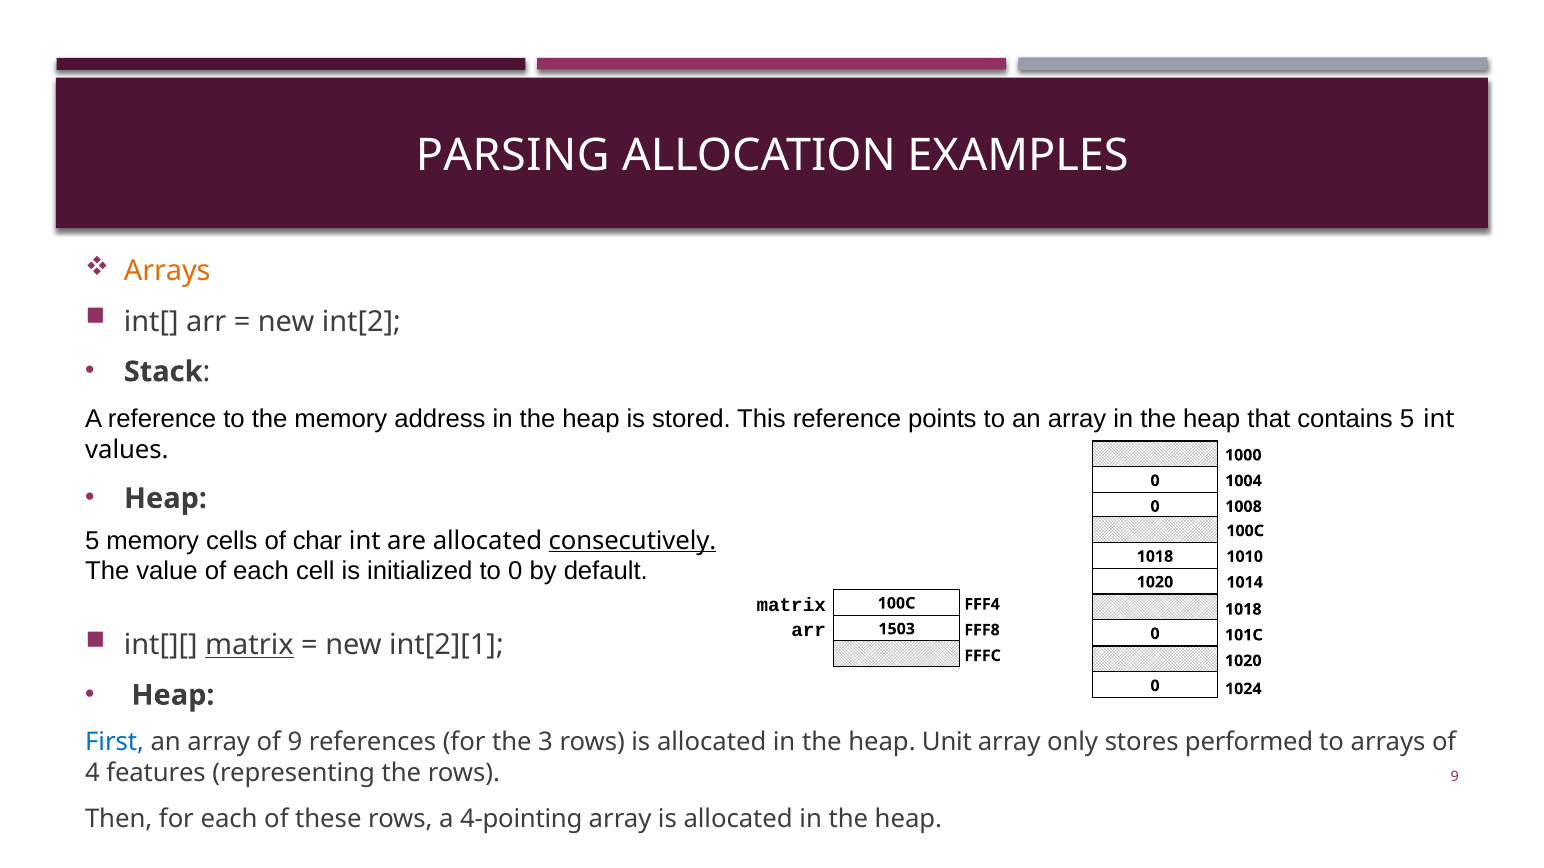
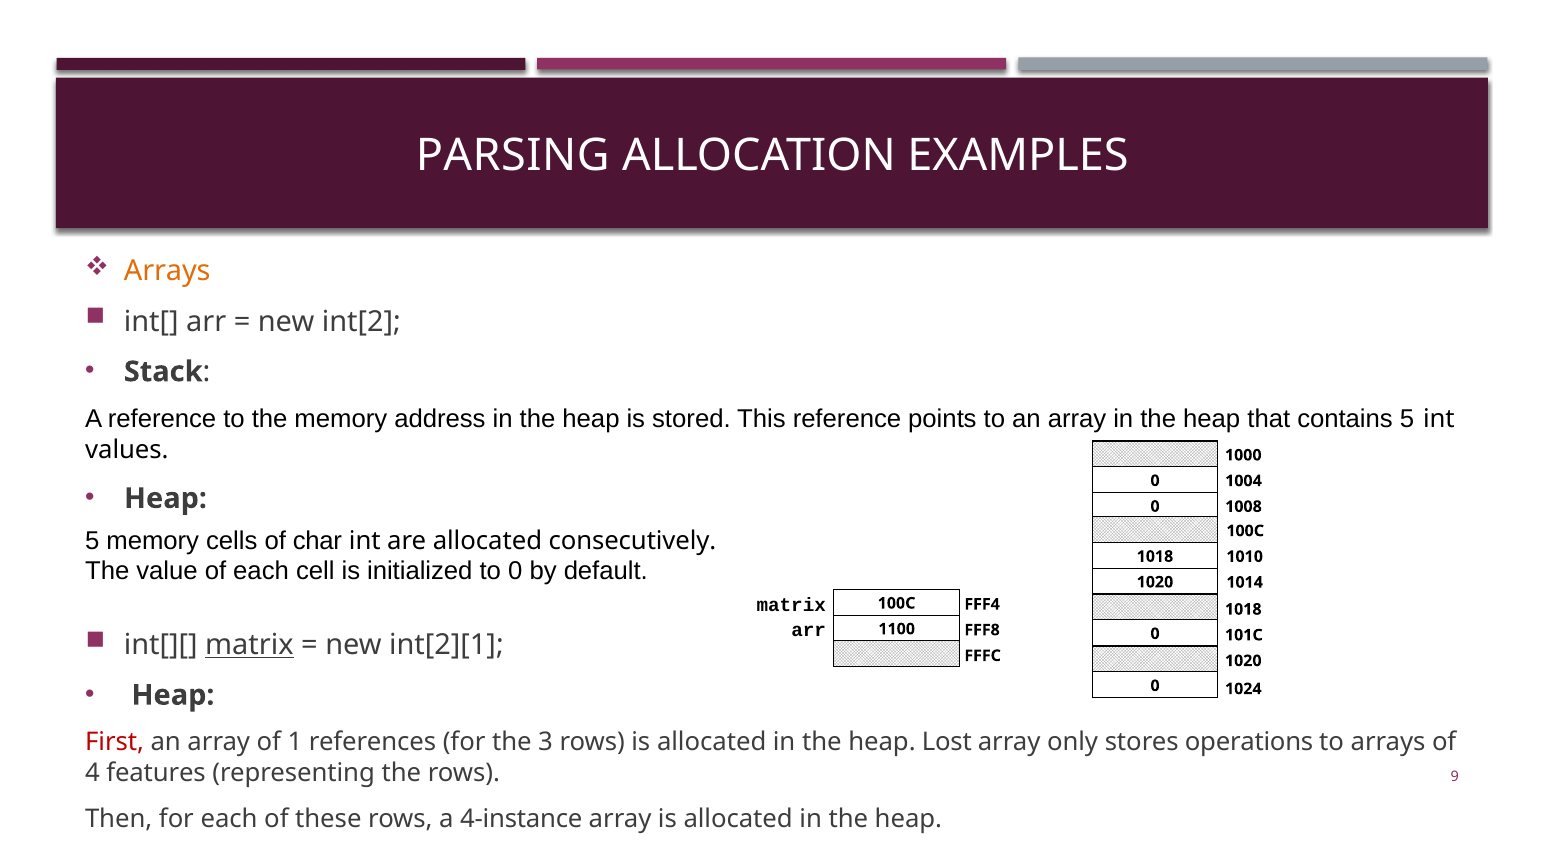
consecutively underline: present -> none (632, 541)
1503: 1503 -> 1100 (897, 629)
First colour: blue -> red (115, 743)
of 9: 9 -> 1 (295, 743)
Unit: Unit -> Lost (947, 743)
performed: performed -> operations (1249, 743)
4-pointing: 4-pointing -> 4-instance (521, 819)
